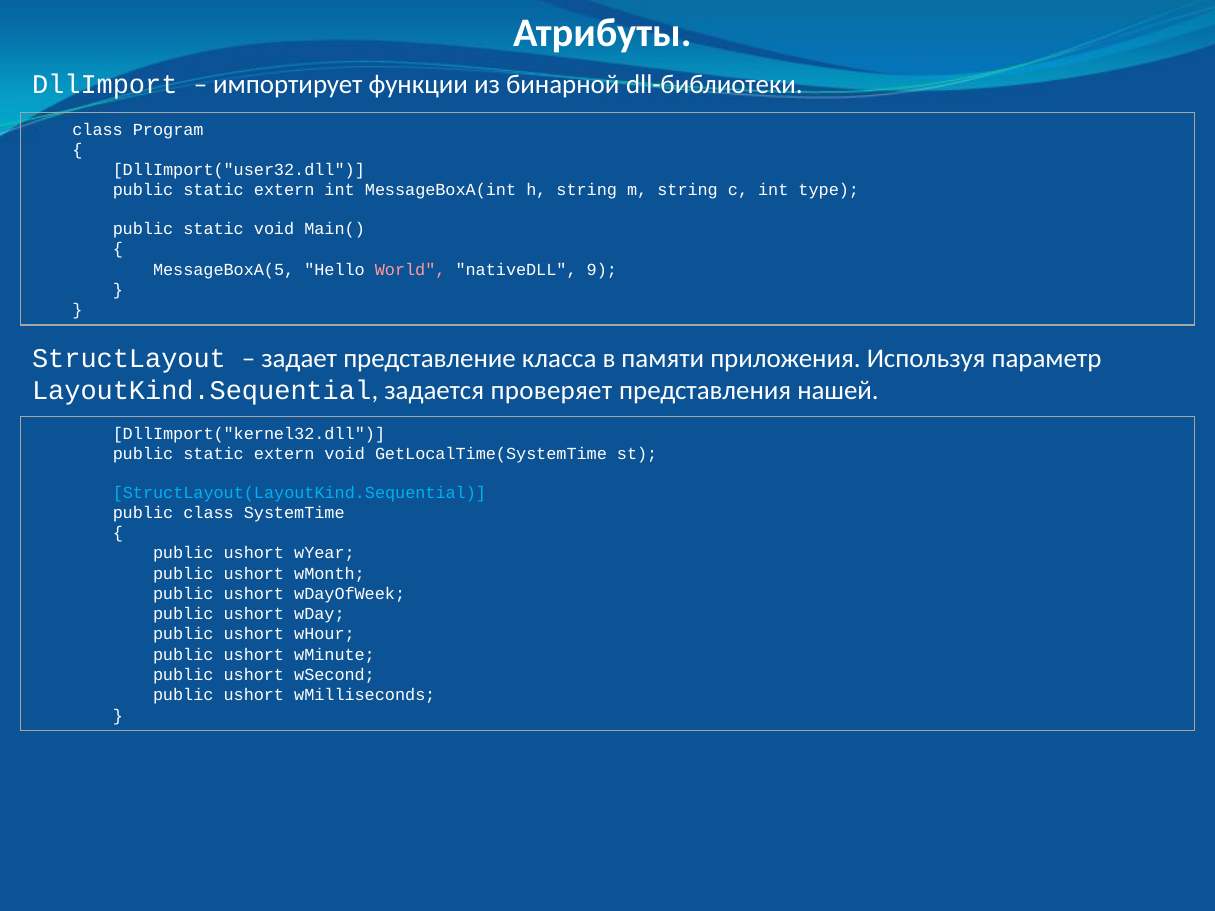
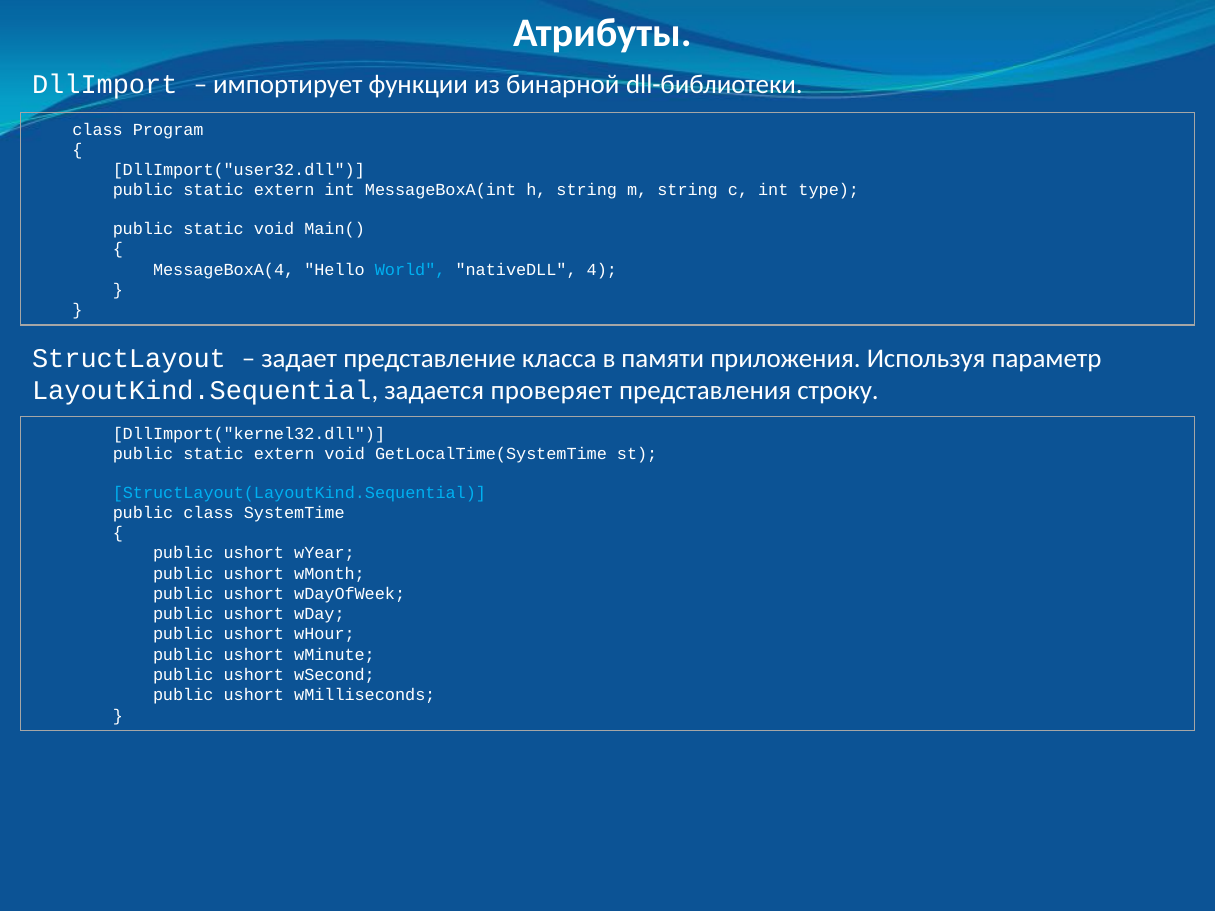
MessageBoxA(5: MessageBoxA(5 -> MessageBoxA(4 (224, 270)
World colour: pink -> light blue (410, 270)
9: 9 -> 4 (602, 270)
нашей: нашей -> строку (838, 391)
